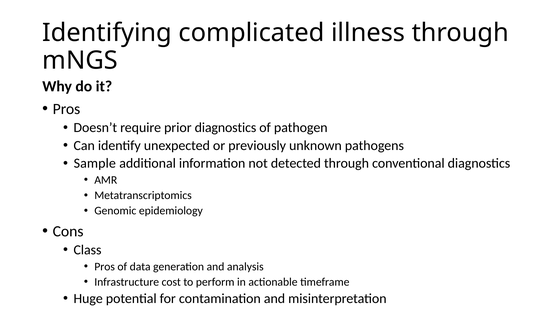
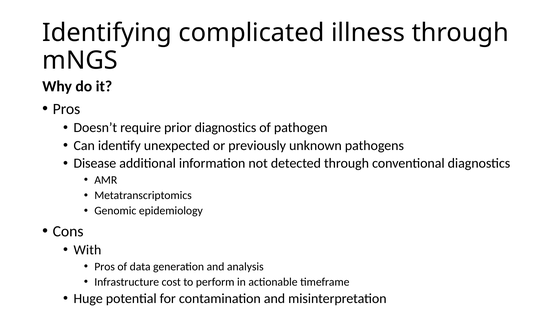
Sample: Sample -> Disease (95, 164)
Class: Class -> With (87, 250)
